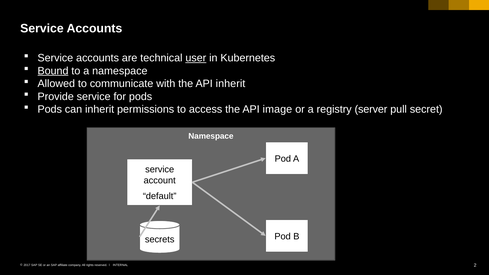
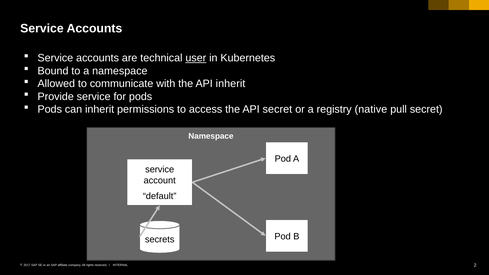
Bound underline: present -> none (53, 71)
API image: image -> secret (277, 109)
server: server -> native (371, 109)
